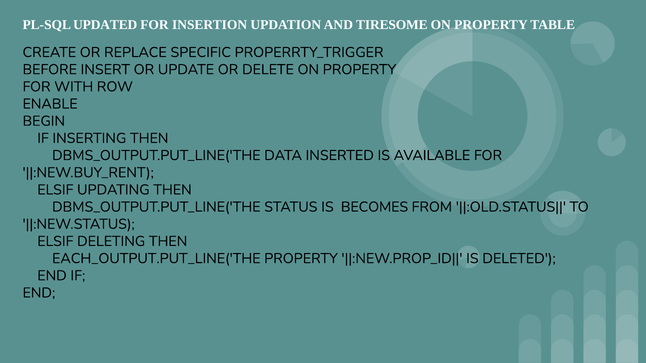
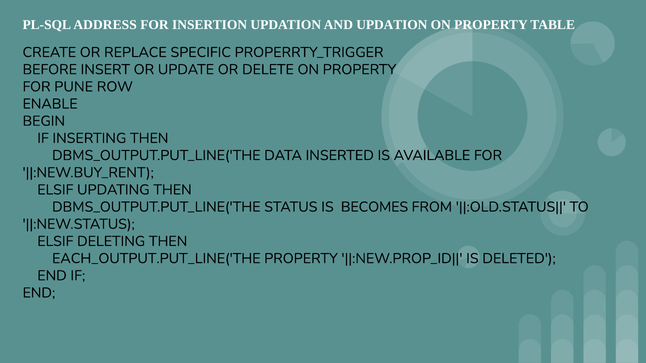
UPDATED: UPDATED -> ADDRESS (105, 25)
AND TIRESOME: TIRESOME -> UPDATION (392, 25)
WITH: WITH -> PUNE (74, 87)
